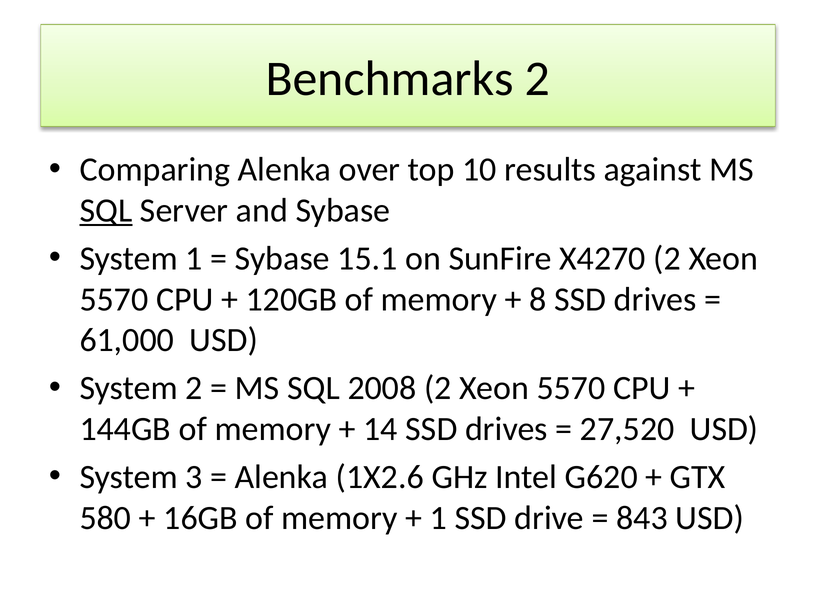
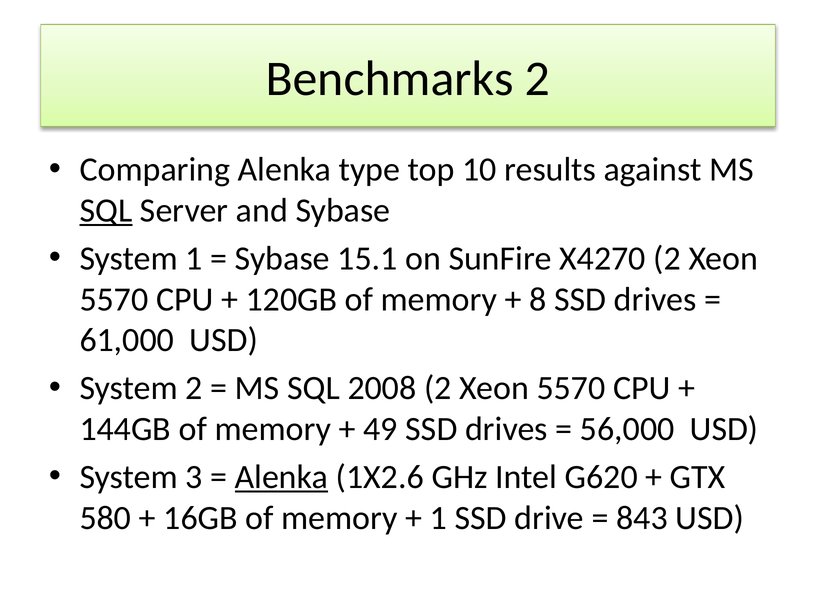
over: over -> type (369, 170)
14: 14 -> 49 (380, 429)
27,520: 27,520 -> 56,000 (627, 429)
Alenka underline: none -> present (282, 477)
